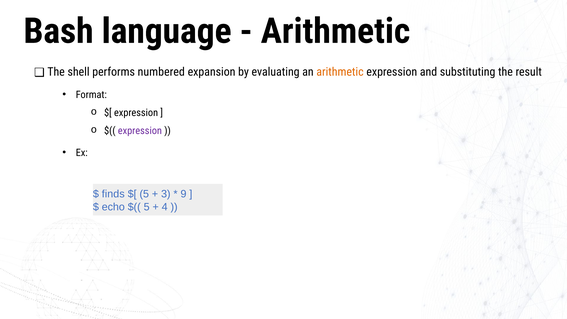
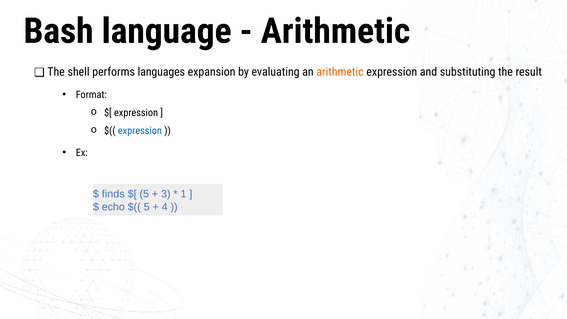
numbered: numbered -> languages (161, 72)
expression colour: purple -> blue (140, 131)
9: 9 -> 1 (184, 194)
